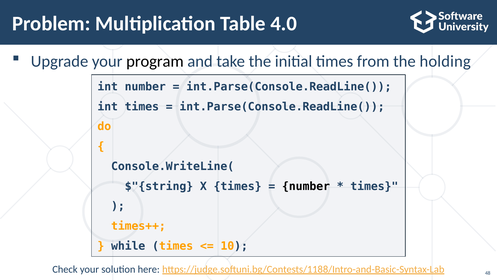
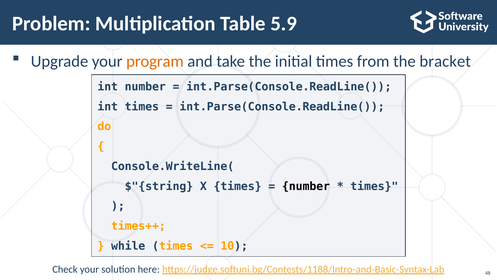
4.0: 4.0 -> 5.9 (284, 24)
program colour: black -> orange (155, 61)
holding: holding -> bracket (445, 61)
